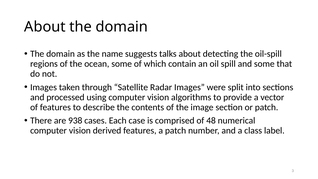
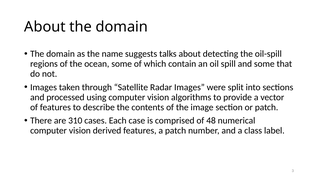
938: 938 -> 310 (75, 121)
